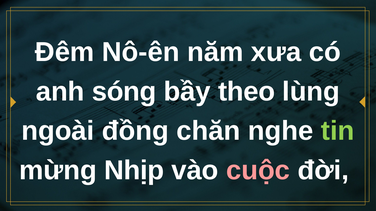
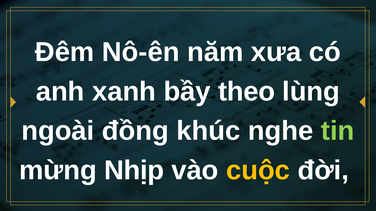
sóng: sóng -> xanh (124, 92)
chăn: chăn -> khúc (208, 131)
cuộc colour: pink -> yellow (258, 171)
